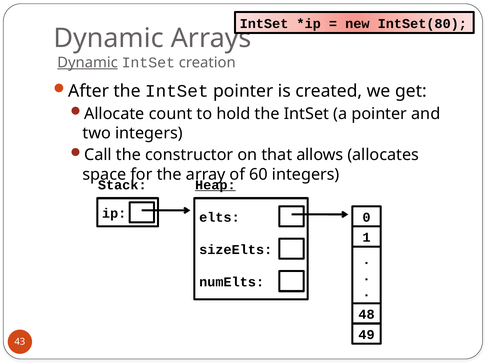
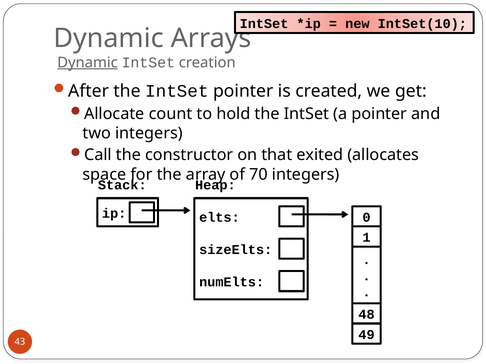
IntSet(80: IntSet(80 -> IntSet(10 (422, 24)
allows: allows -> exited (320, 155)
60: 60 -> 70 (259, 175)
Heap underline: present -> none (215, 185)
